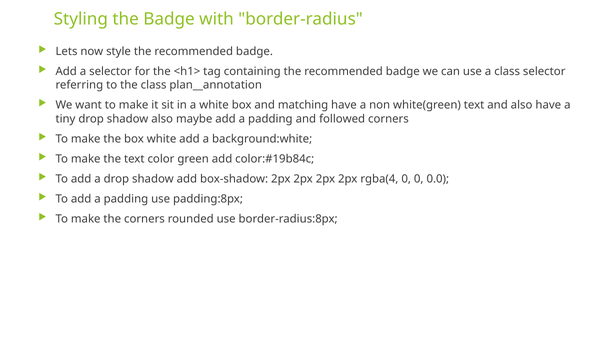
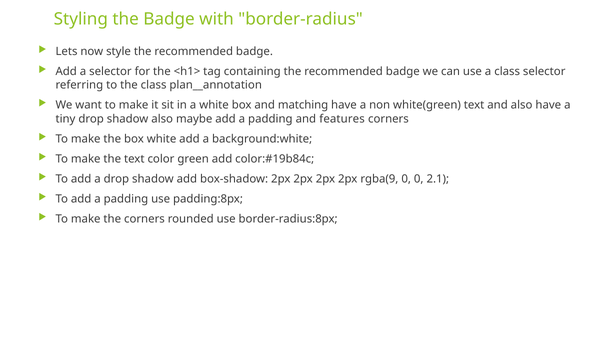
followed: followed -> features (342, 119)
rgba(4: rgba(4 -> rgba(9 (379, 179)
0.0: 0.0 -> 2.1 (438, 179)
